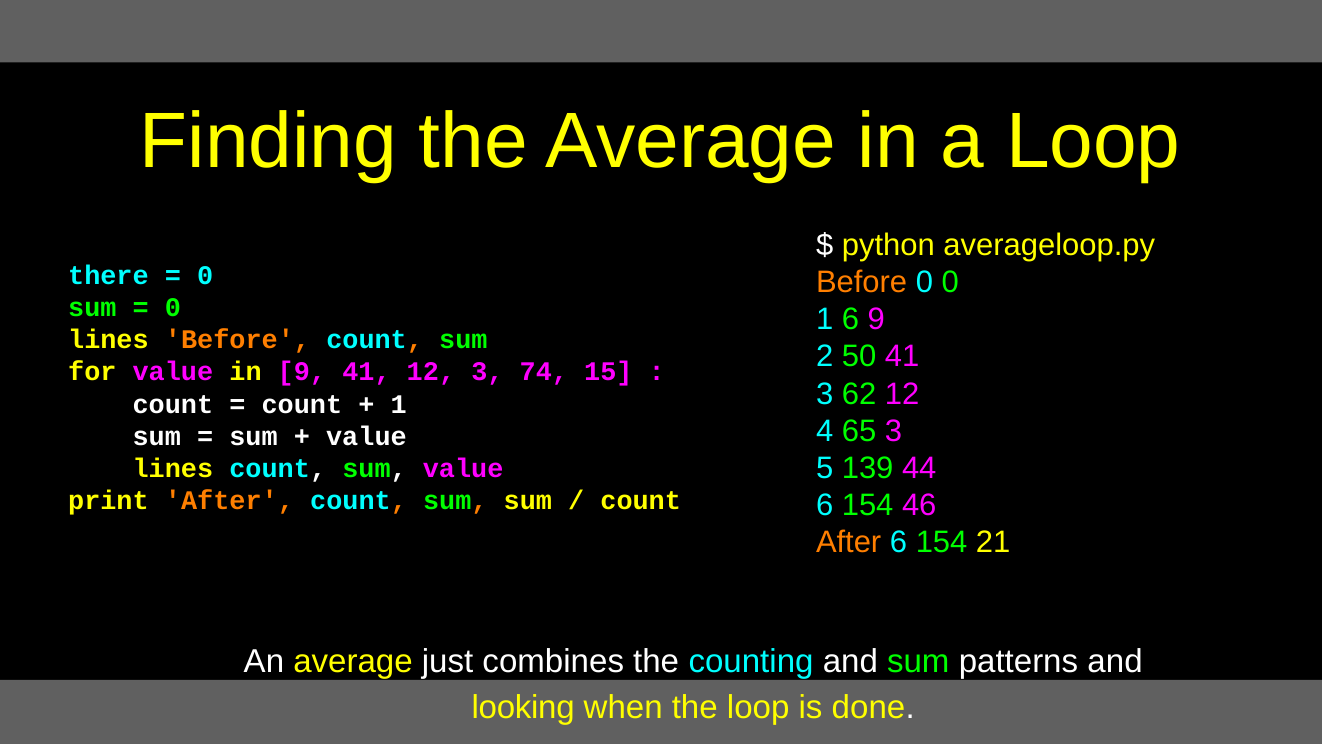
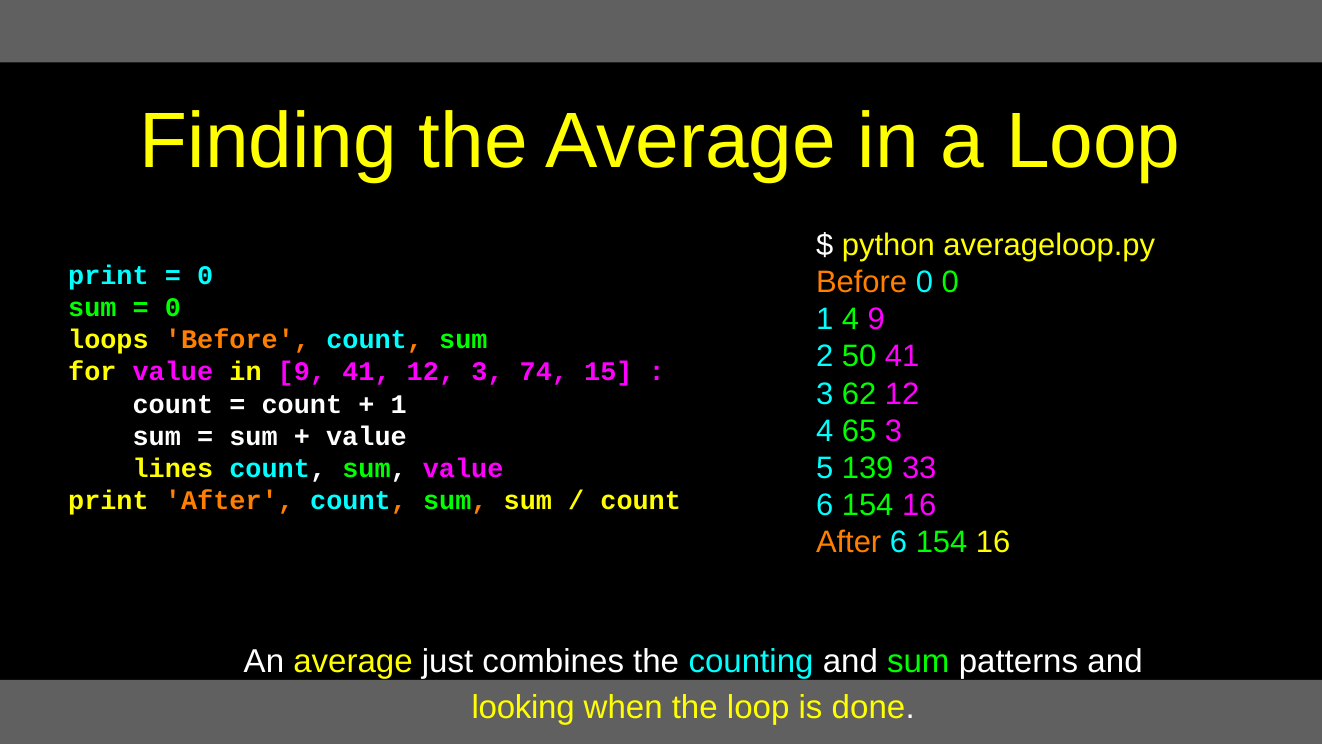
there: there -> print (108, 275)
1 6: 6 -> 4 (850, 319)
lines: lines -> loops (108, 340)
44: 44 -> 33 (919, 468)
46: 46 -> 16 (919, 505)
After 6 154 21: 21 -> 16 (993, 542)
